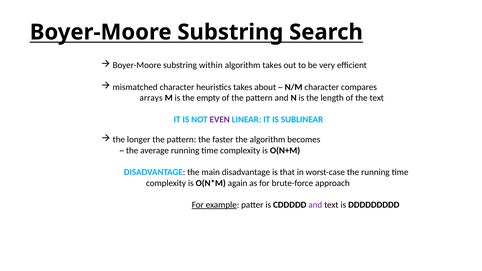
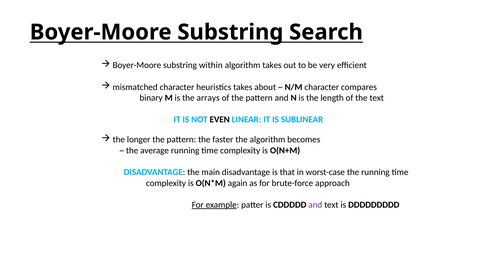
arrays: arrays -> binary (151, 98)
empty: empty -> arrays (208, 98)
EVEN colour: purple -> black (220, 120)
